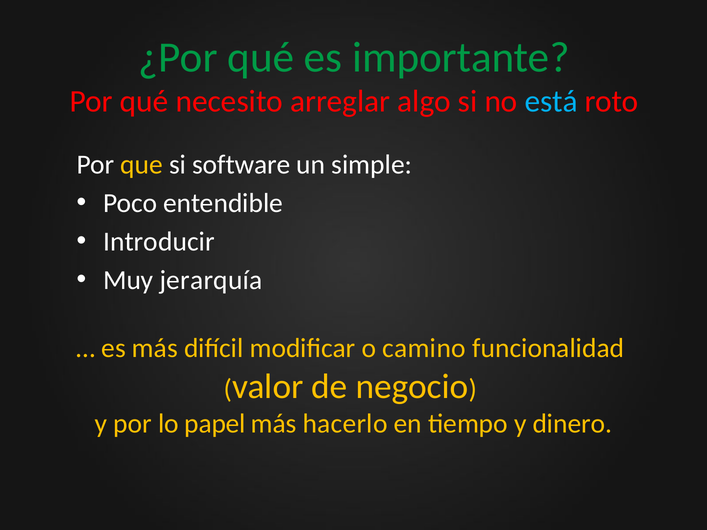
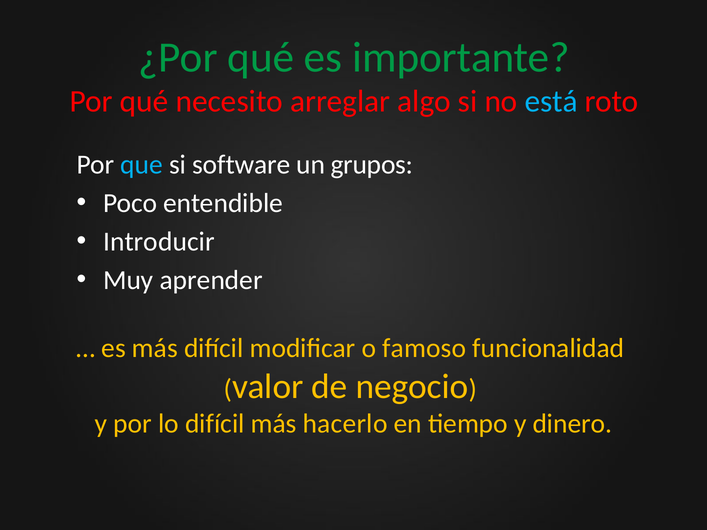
que colour: yellow -> light blue (142, 165)
simple: simple -> grupos (372, 165)
jerarquía: jerarquía -> aprender (211, 280)
camino: camino -> famoso (424, 349)
lo papel: papel -> difícil (215, 424)
